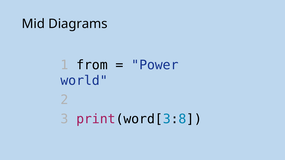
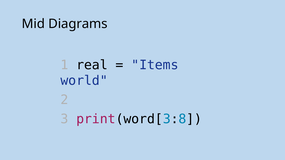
from: from -> real (92, 65)
Power: Power -> Items (155, 65)
